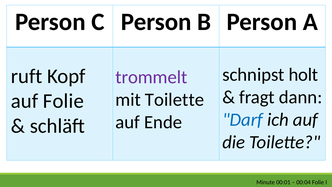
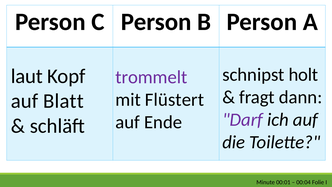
ruft: ruft -> laut (27, 76)
mit Toilette: Toilette -> Flüstert (175, 100)
auf Folie: Folie -> Blatt (63, 101)
Darf colour: blue -> purple (243, 119)
